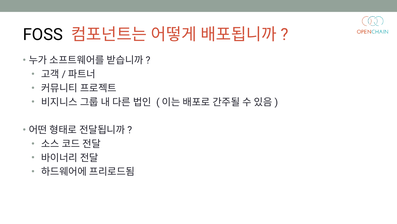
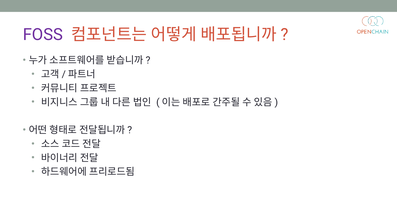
FOSS colour: black -> purple (43, 35)
